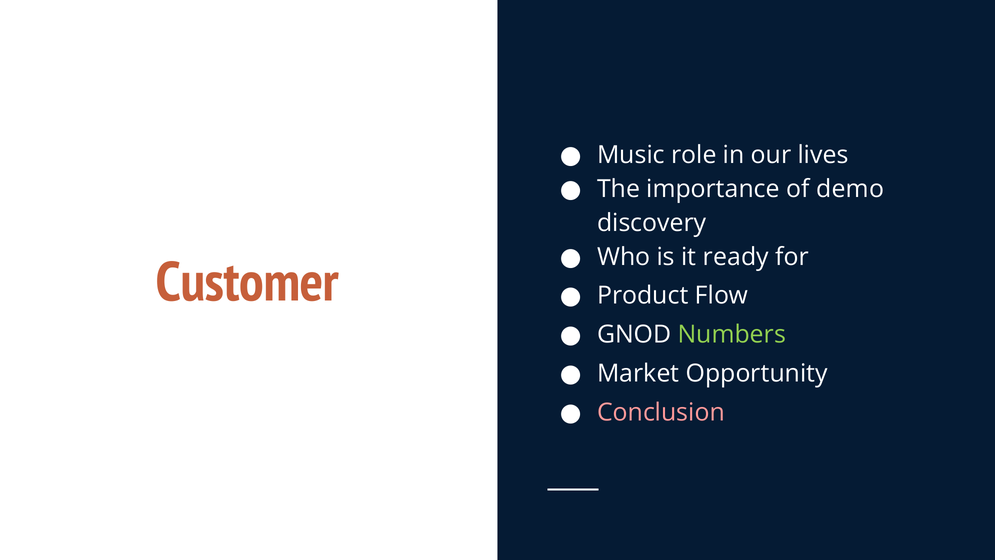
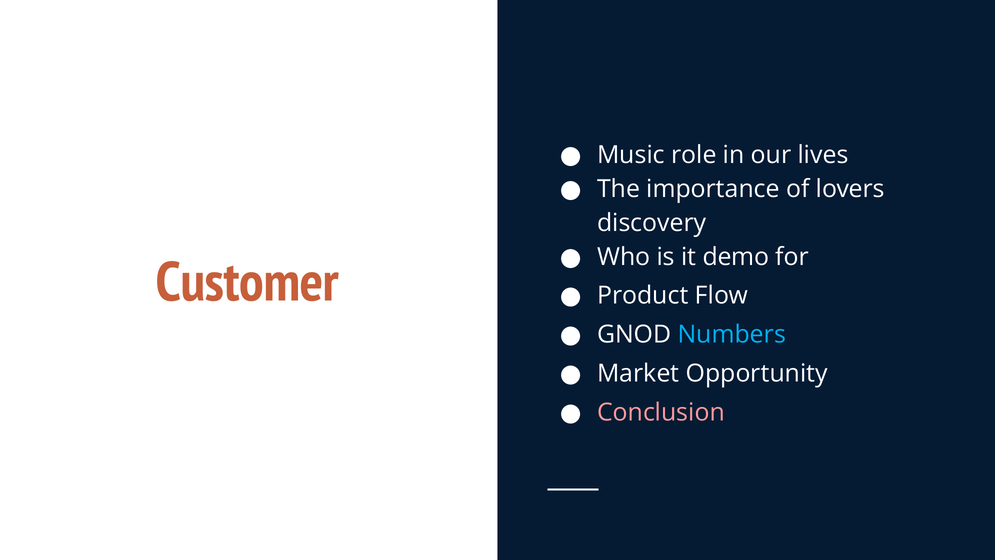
demo: demo -> lovers (850, 189)
ready: ready -> demo (736, 257)
Numbers colour: light green -> light blue (732, 335)
